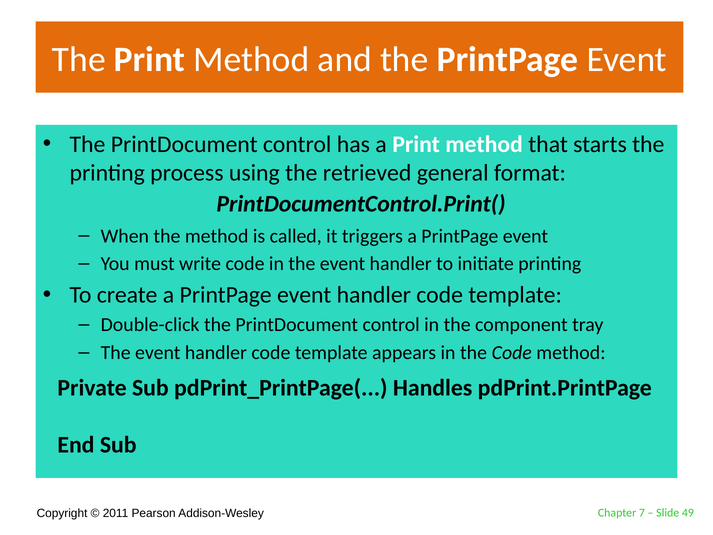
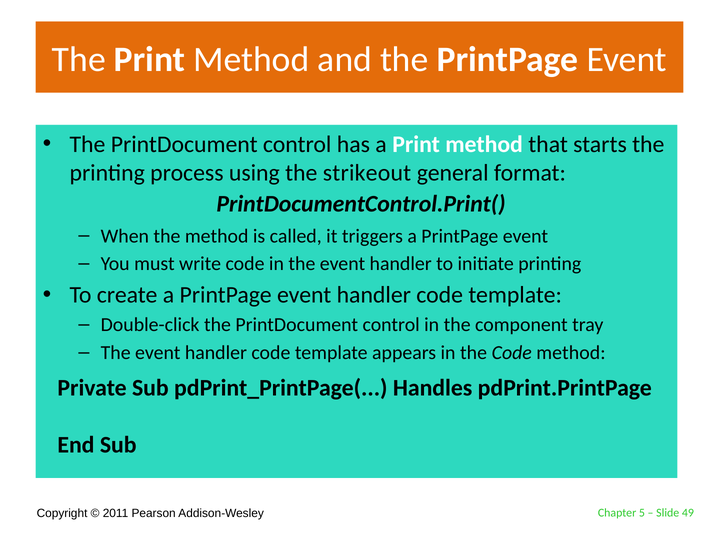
retrieved: retrieved -> strikeout (367, 173)
7: 7 -> 5 (642, 513)
